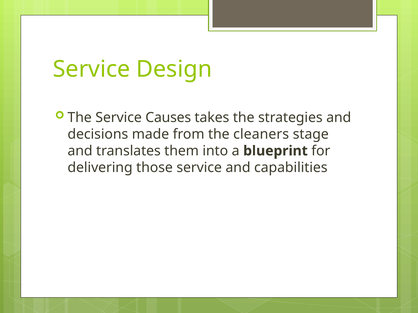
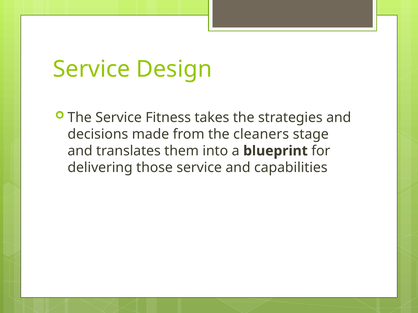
Causes: Causes -> Fitness (168, 118)
